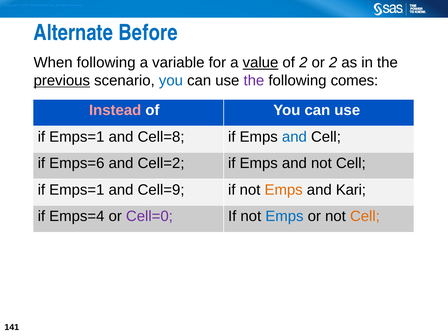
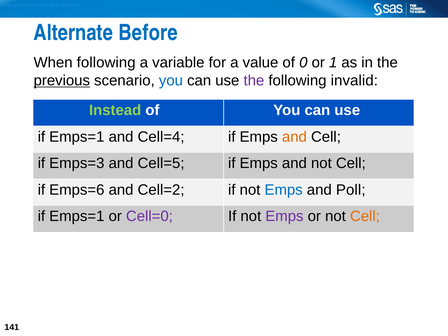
value underline: present -> none (261, 63)
of 2: 2 -> 0 (303, 63)
or 2: 2 -> 1 (333, 63)
comes: comes -> invalid (354, 81)
Instead colour: pink -> light green (115, 110)
Cell=8: Cell=8 -> Cell=4 (161, 137)
and colour: blue -> orange (294, 137)
Emps=6: Emps=6 -> Emps=3 (77, 163)
Cell=2: Cell=2 -> Cell=5 (161, 163)
Emps=1: Emps=1 -> Emps=6 (77, 190)
Cell=9: Cell=9 -> Cell=2 (161, 190)
Emps colour: orange -> blue (284, 190)
Kari: Kari -> Poll (351, 190)
Emps=4: Emps=4 -> Emps=1 (77, 216)
Emps colour: blue -> purple (284, 216)
